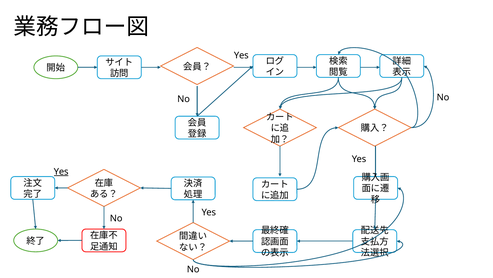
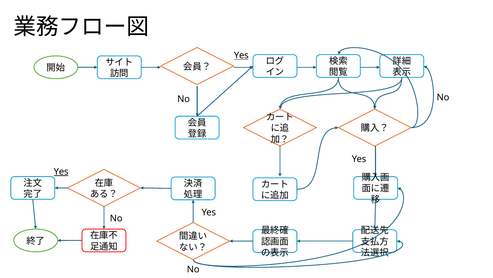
Yes underline: none -> present (241, 55)
